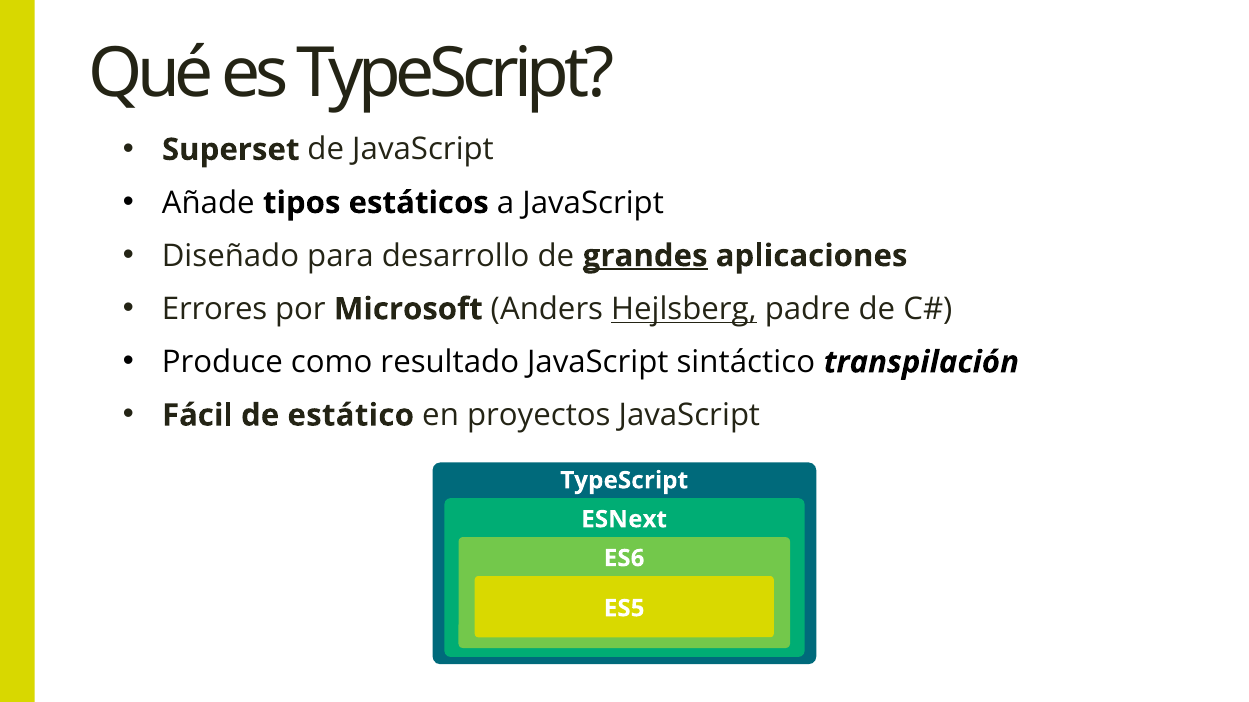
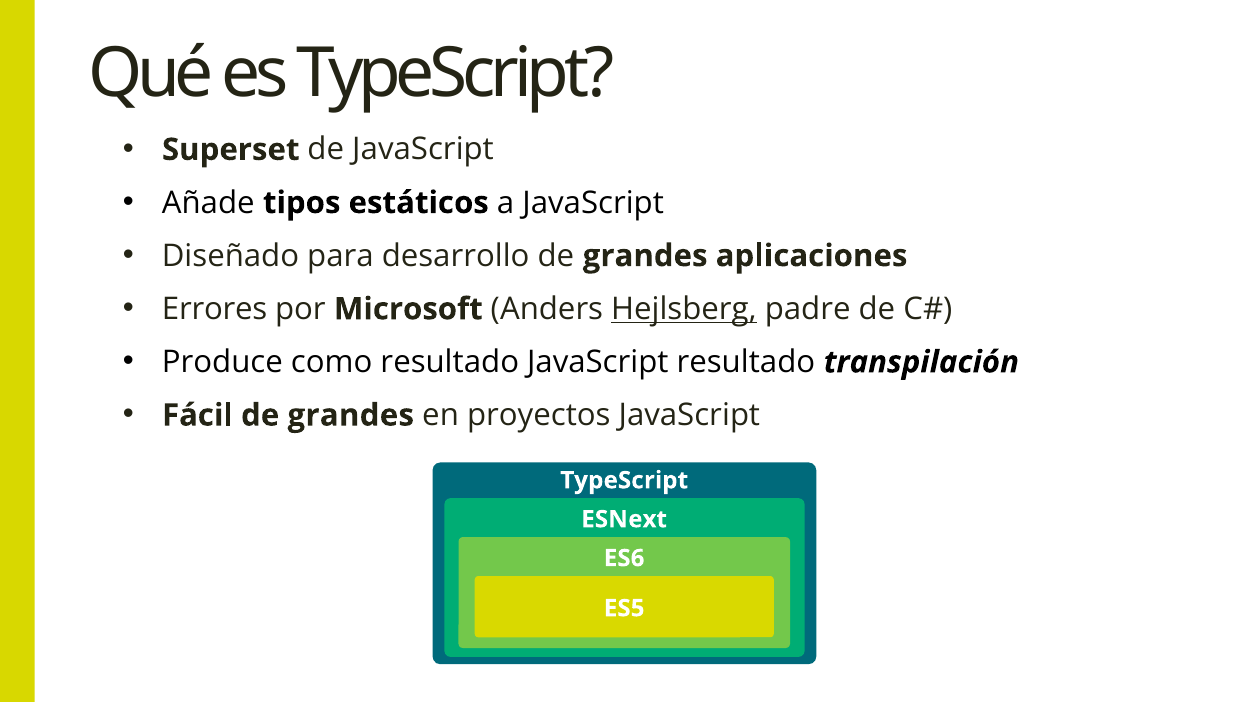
grandes underline: present -> none (645, 256)
JavaScript sintáctico: sintáctico -> resultado (746, 362)
Fácil de estático: estático -> grandes (351, 416)
